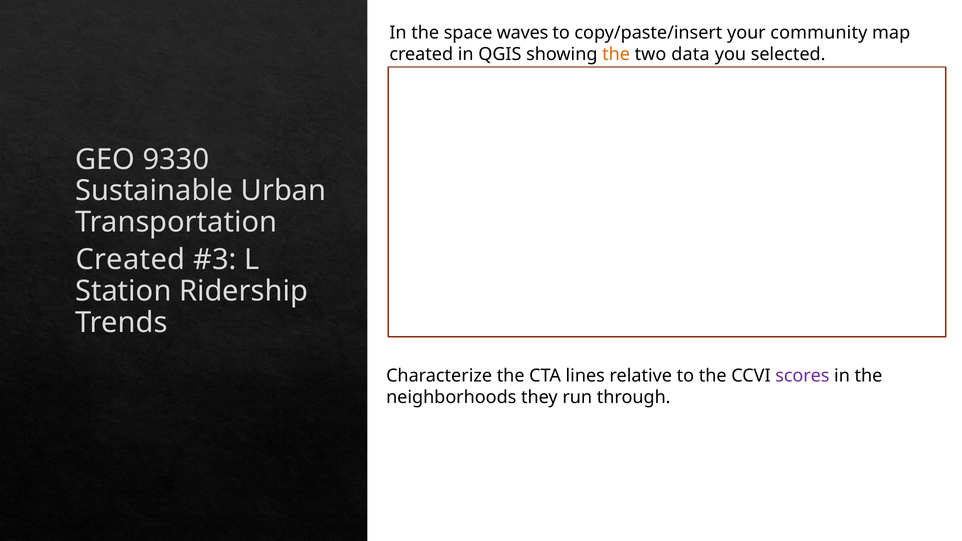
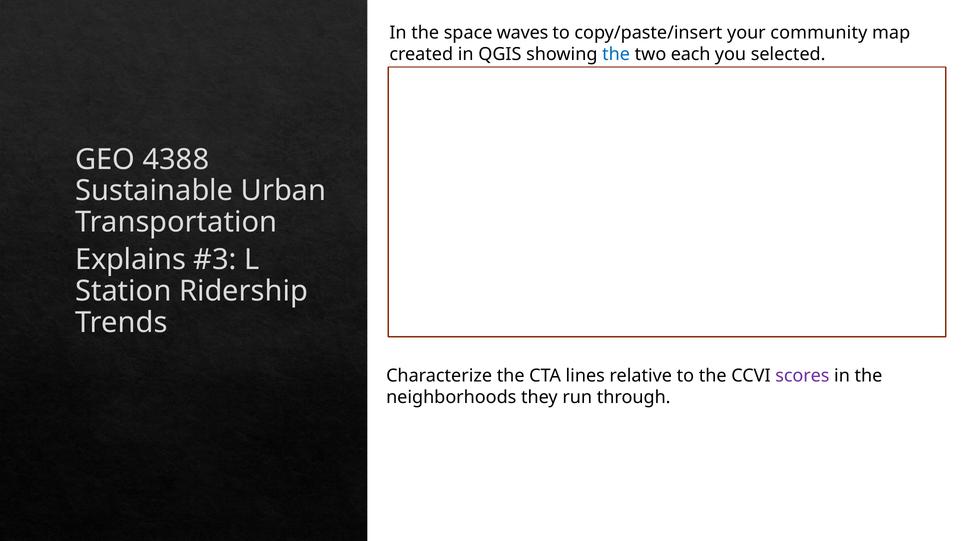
the colour: orange -> blue (616, 54)
data: data -> each (691, 54)
9330: 9330 -> 4388 (176, 159)
Created: Created -> Explains (131, 260)
